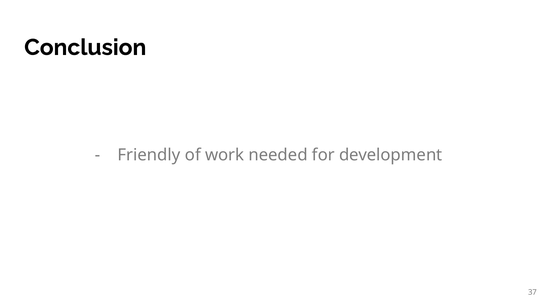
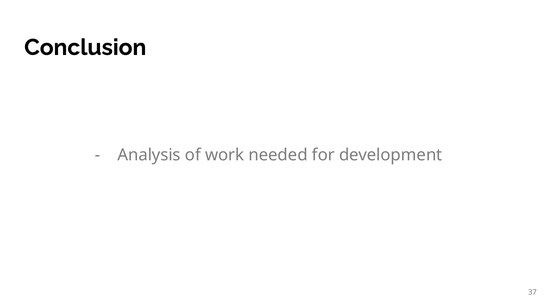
Friendly: Friendly -> Analysis (149, 155)
